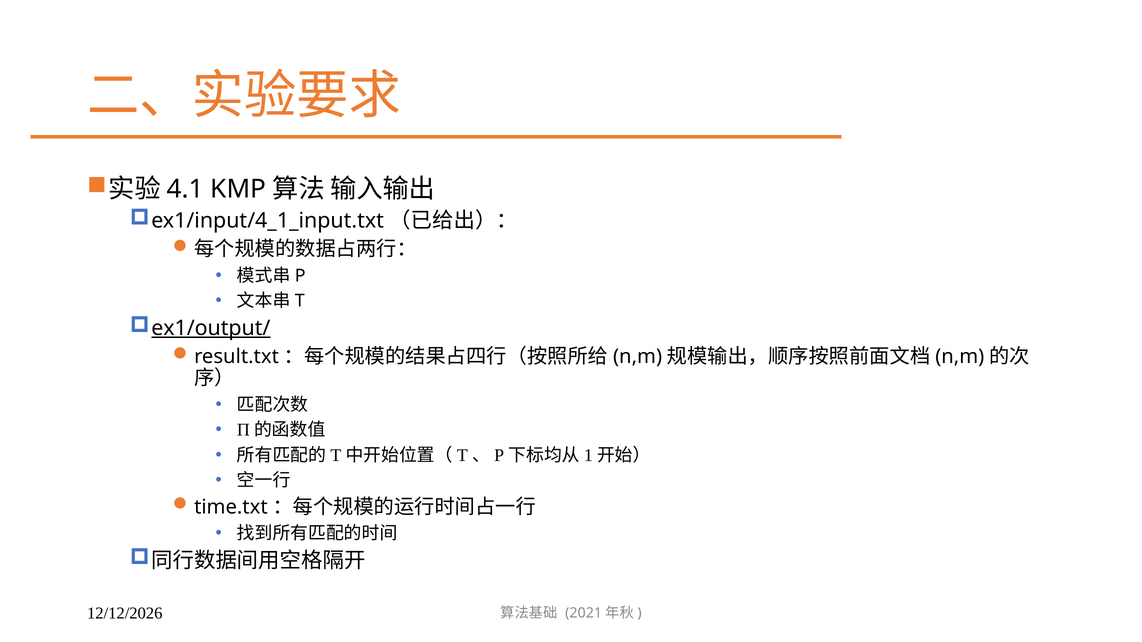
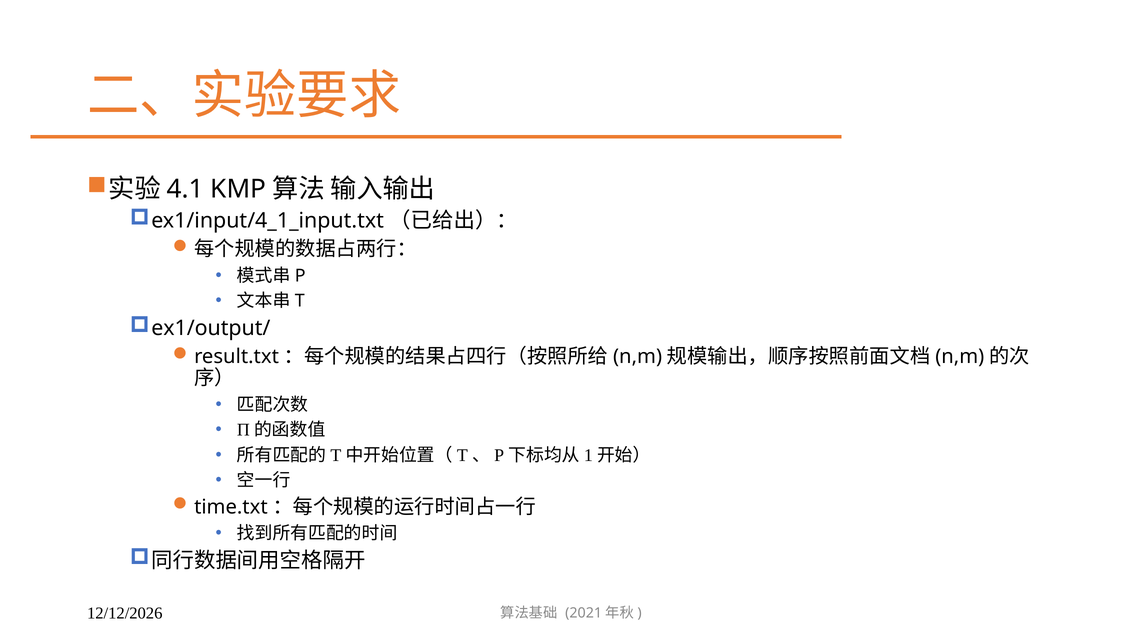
ex1/output/ underline: present -> none (211, 328)
